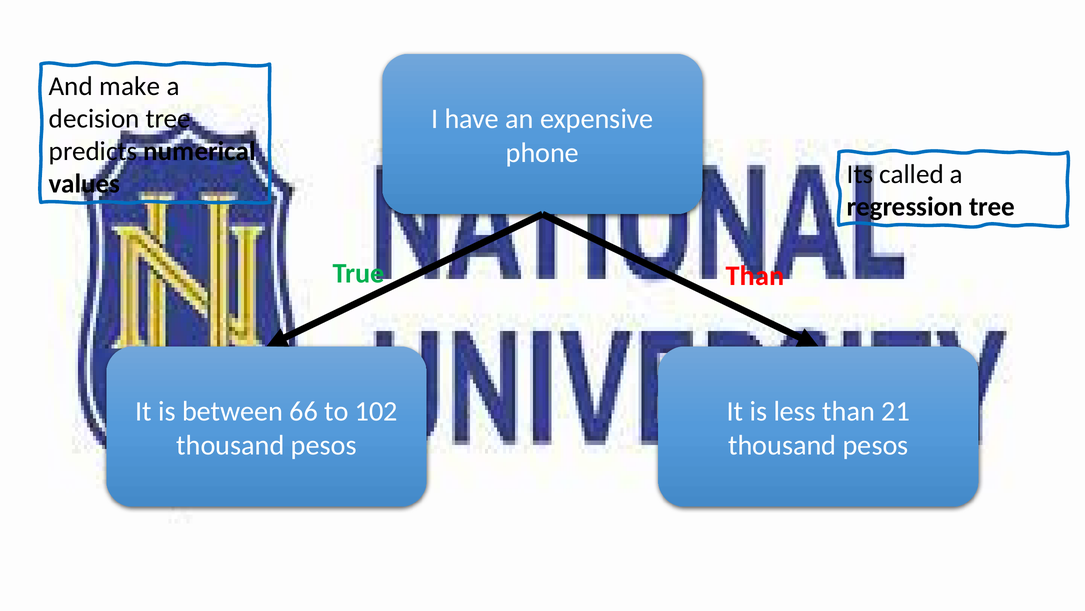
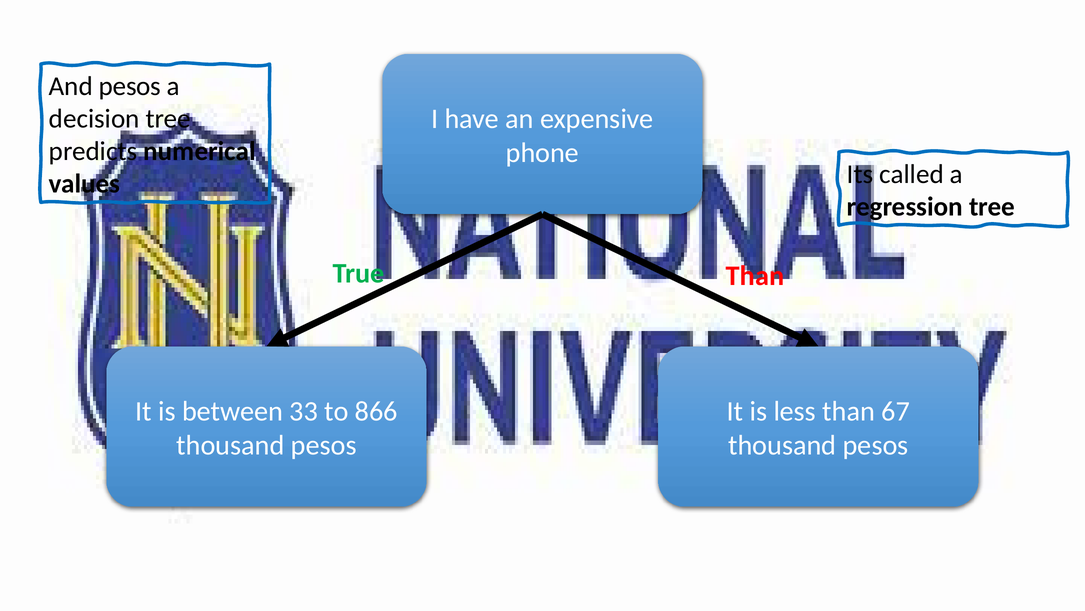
And make: make -> pesos (130, 86)
66: 66 -> 33 (304, 411)
102: 102 -> 866 (376, 411)
21: 21 -> 67 (896, 411)
